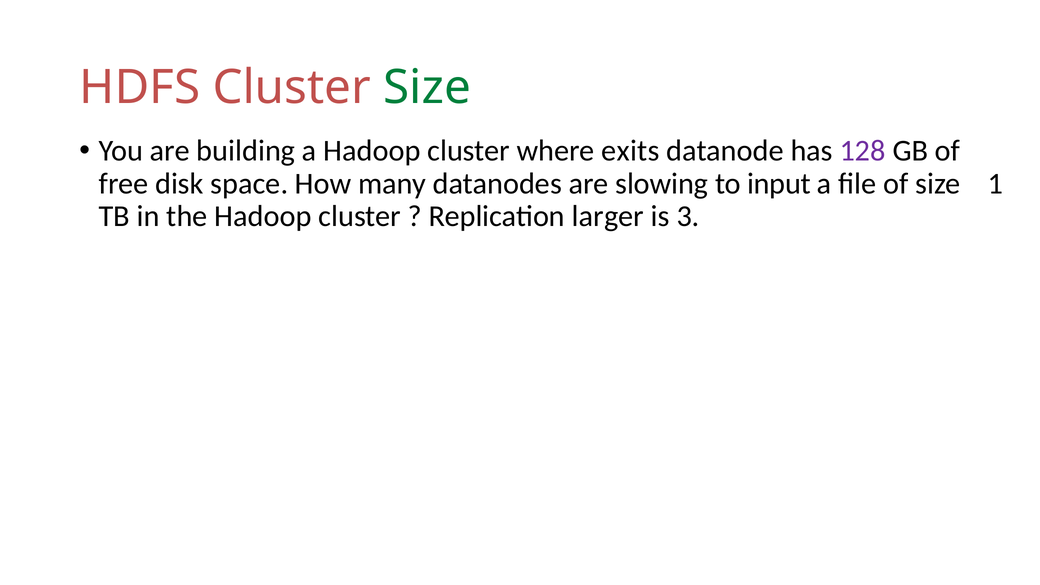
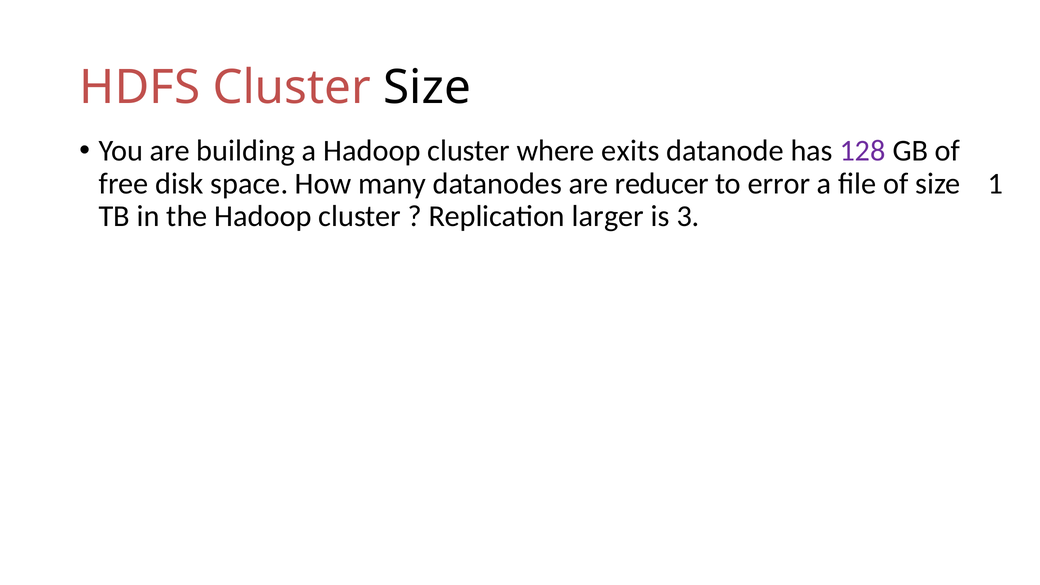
Size colour: green -> black (427, 87)
slowing: slowing -> reducer (662, 184)
input: input -> error (779, 184)
